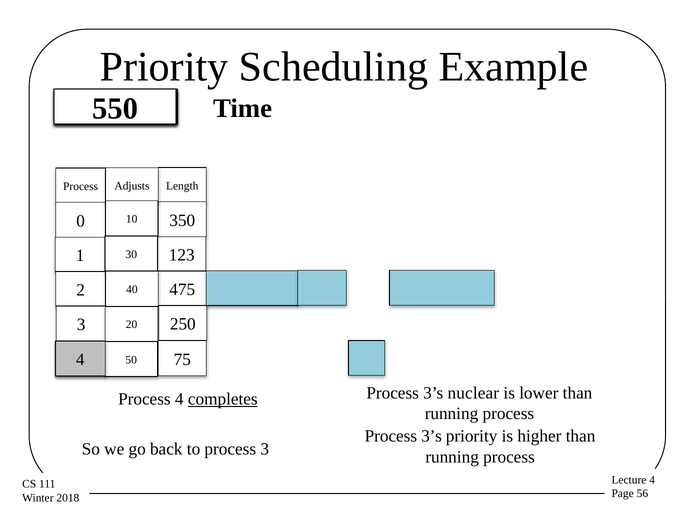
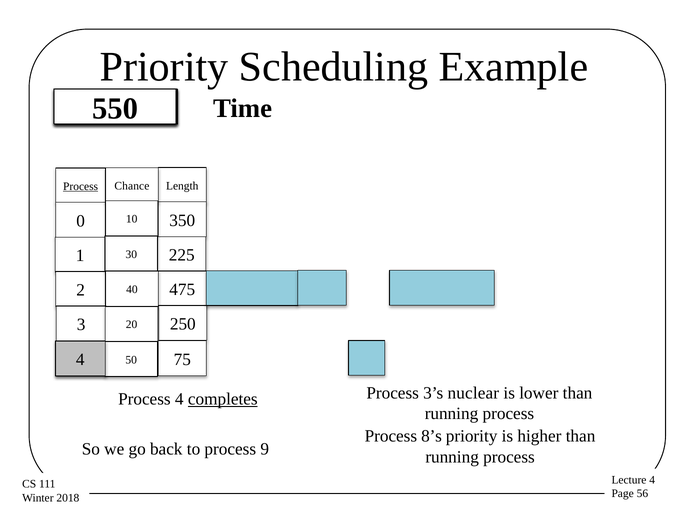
Adjusts: Adjusts -> Chance (132, 186)
Process underline: none -> present (81, 186)
123: 123 -> 225 (182, 255)
3’s: 3’s -> 8’s (432, 436)
process 3: 3 -> 9 (265, 449)
